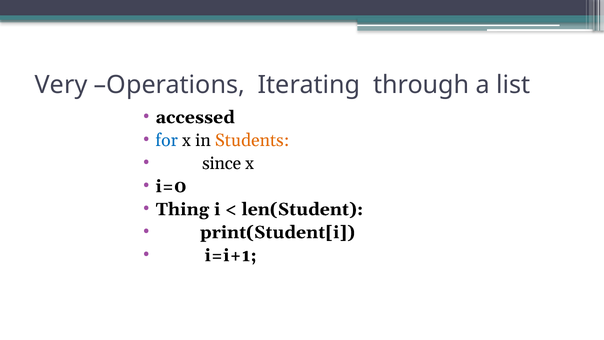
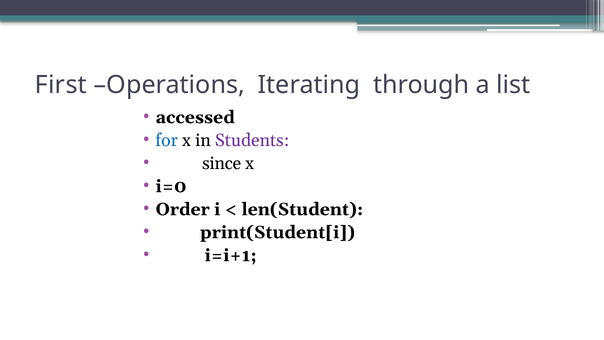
Very: Very -> First (61, 85)
Students colour: orange -> purple (252, 140)
Thing: Thing -> Order (183, 209)
